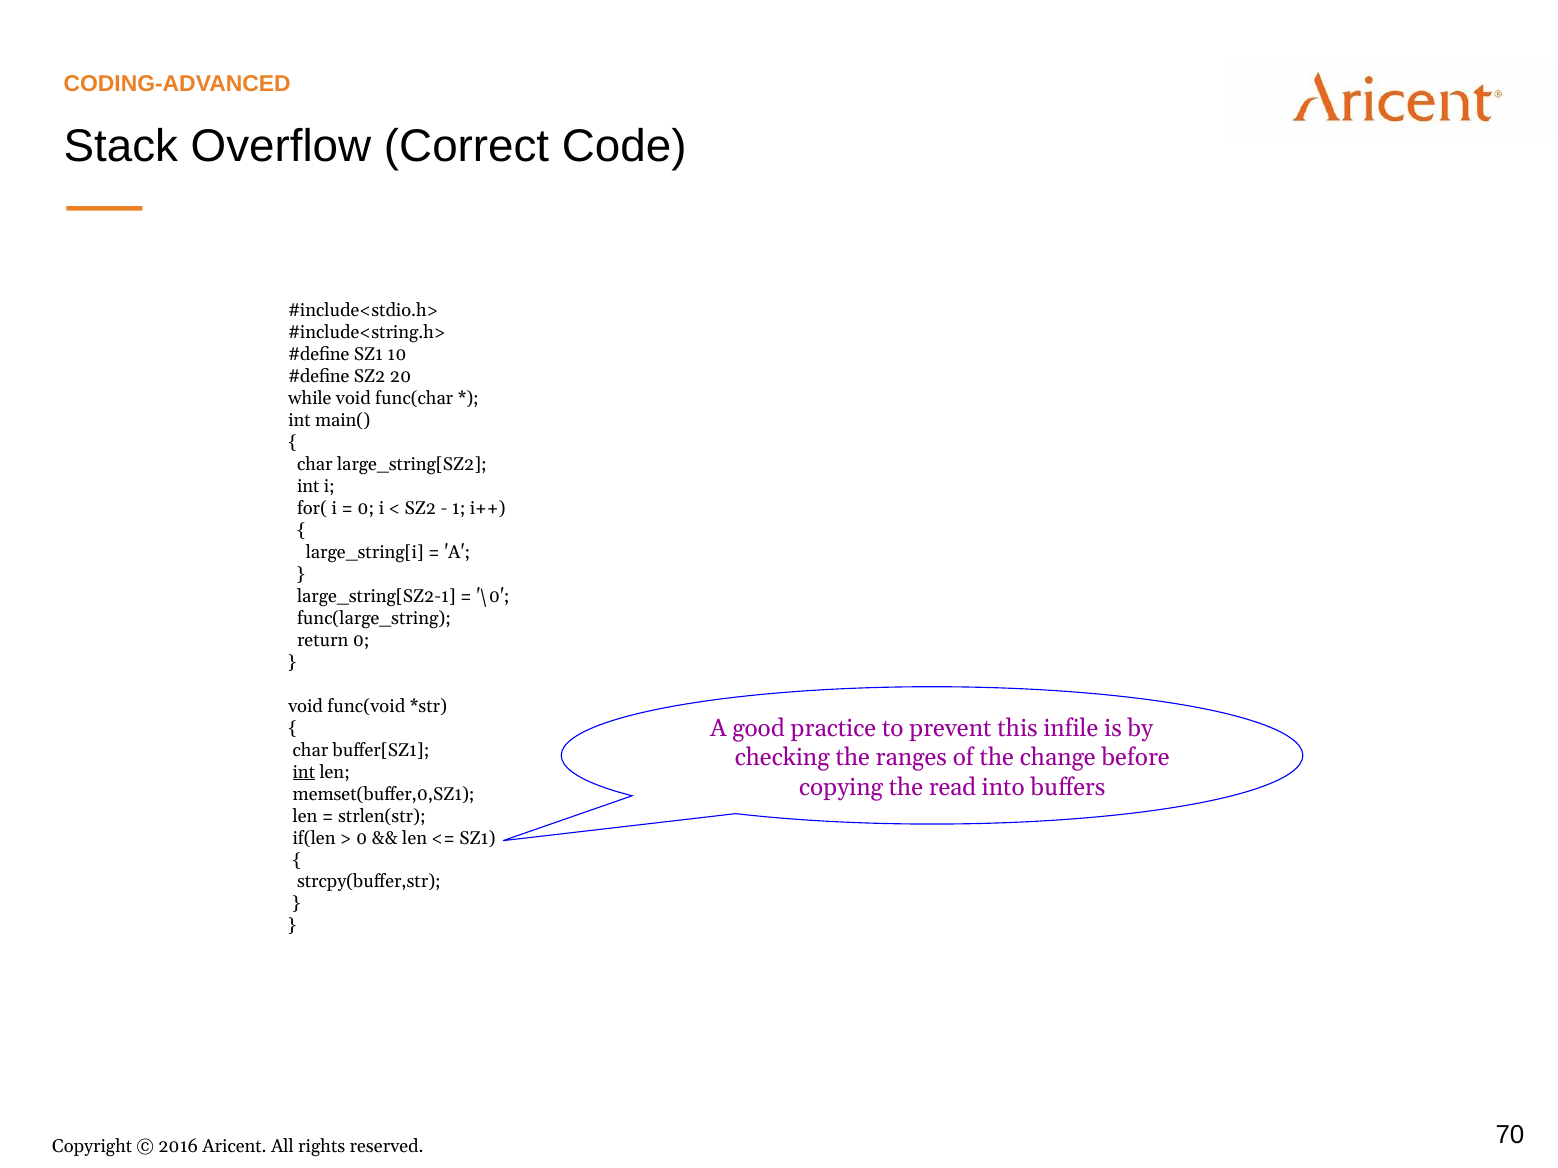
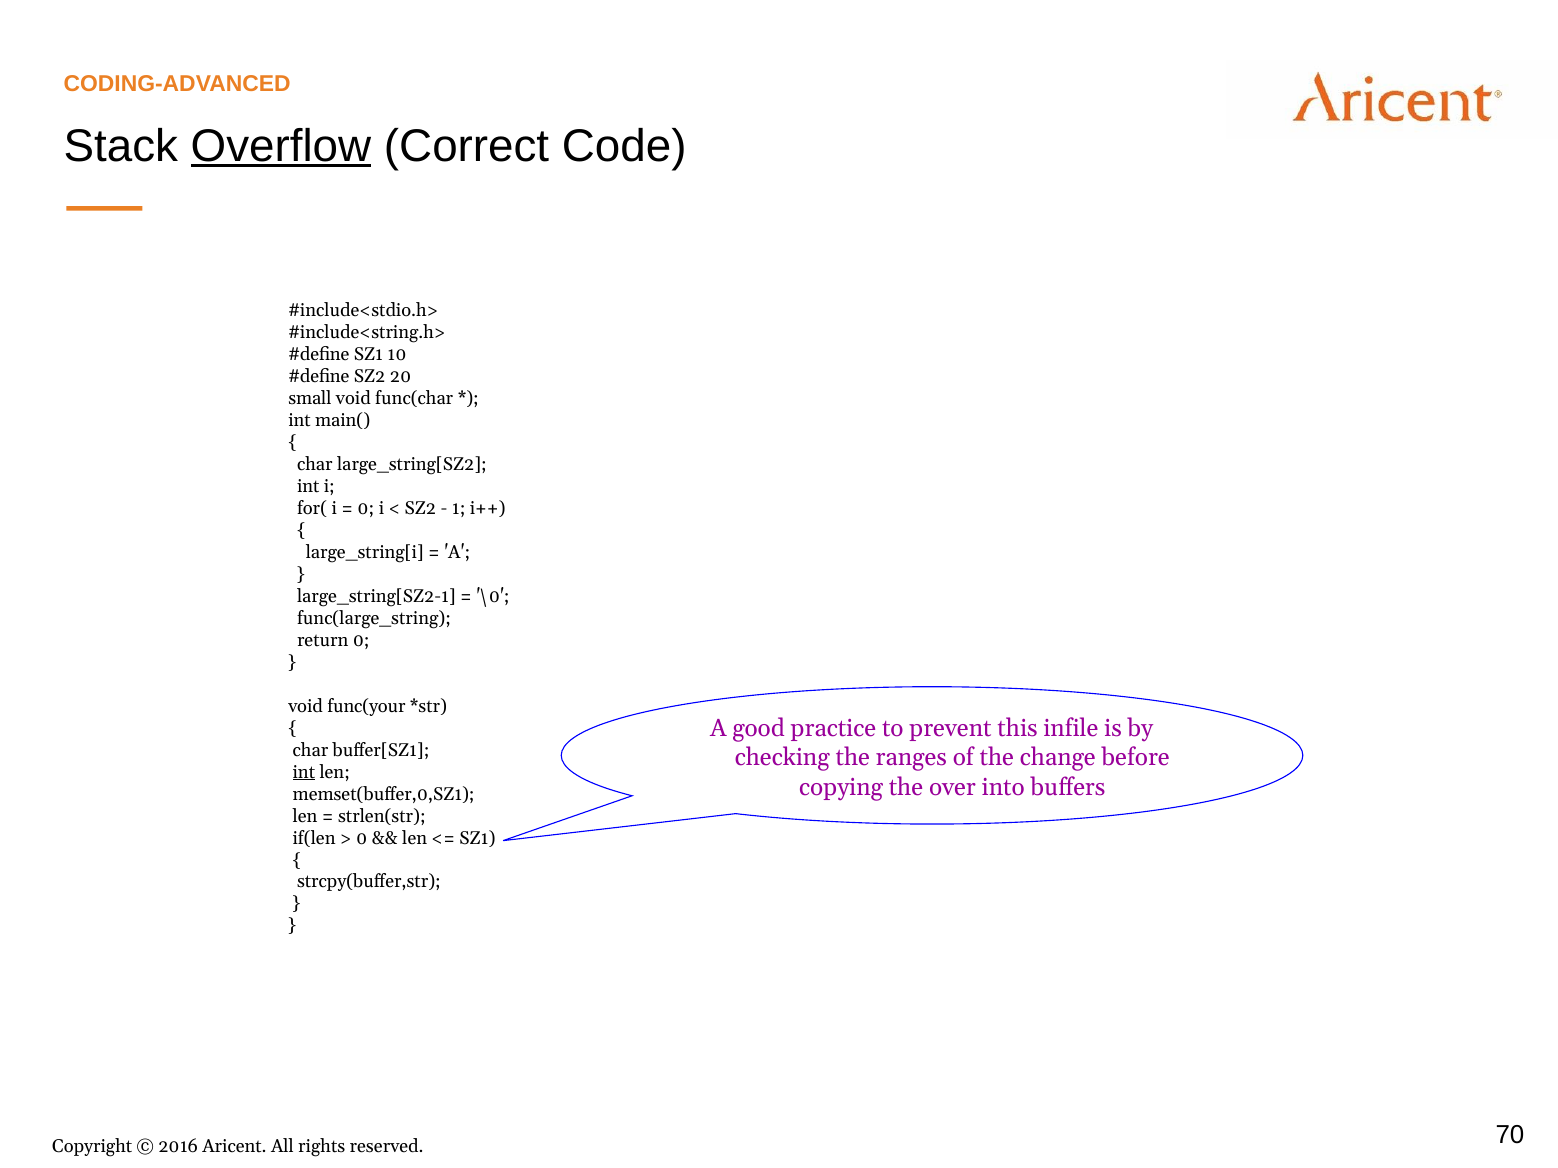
Overflow underline: none -> present (281, 146)
while: while -> small (310, 398)
func(void: func(void -> func(your (366, 706)
read: read -> over (952, 787)
